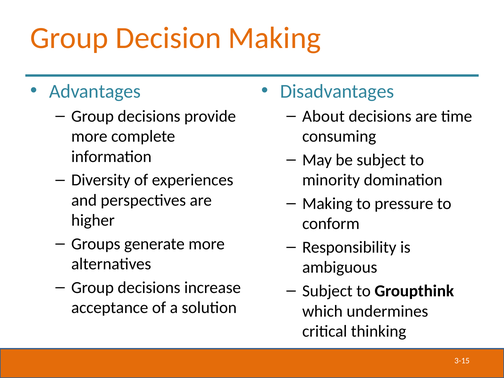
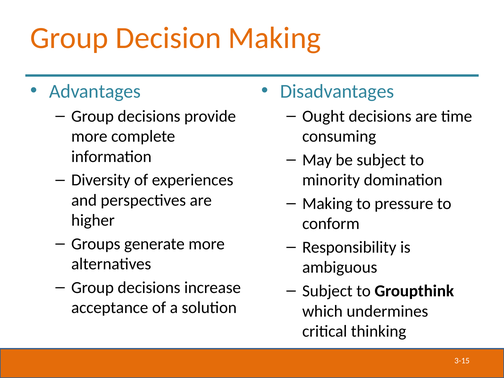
About: About -> Ought (323, 116)
